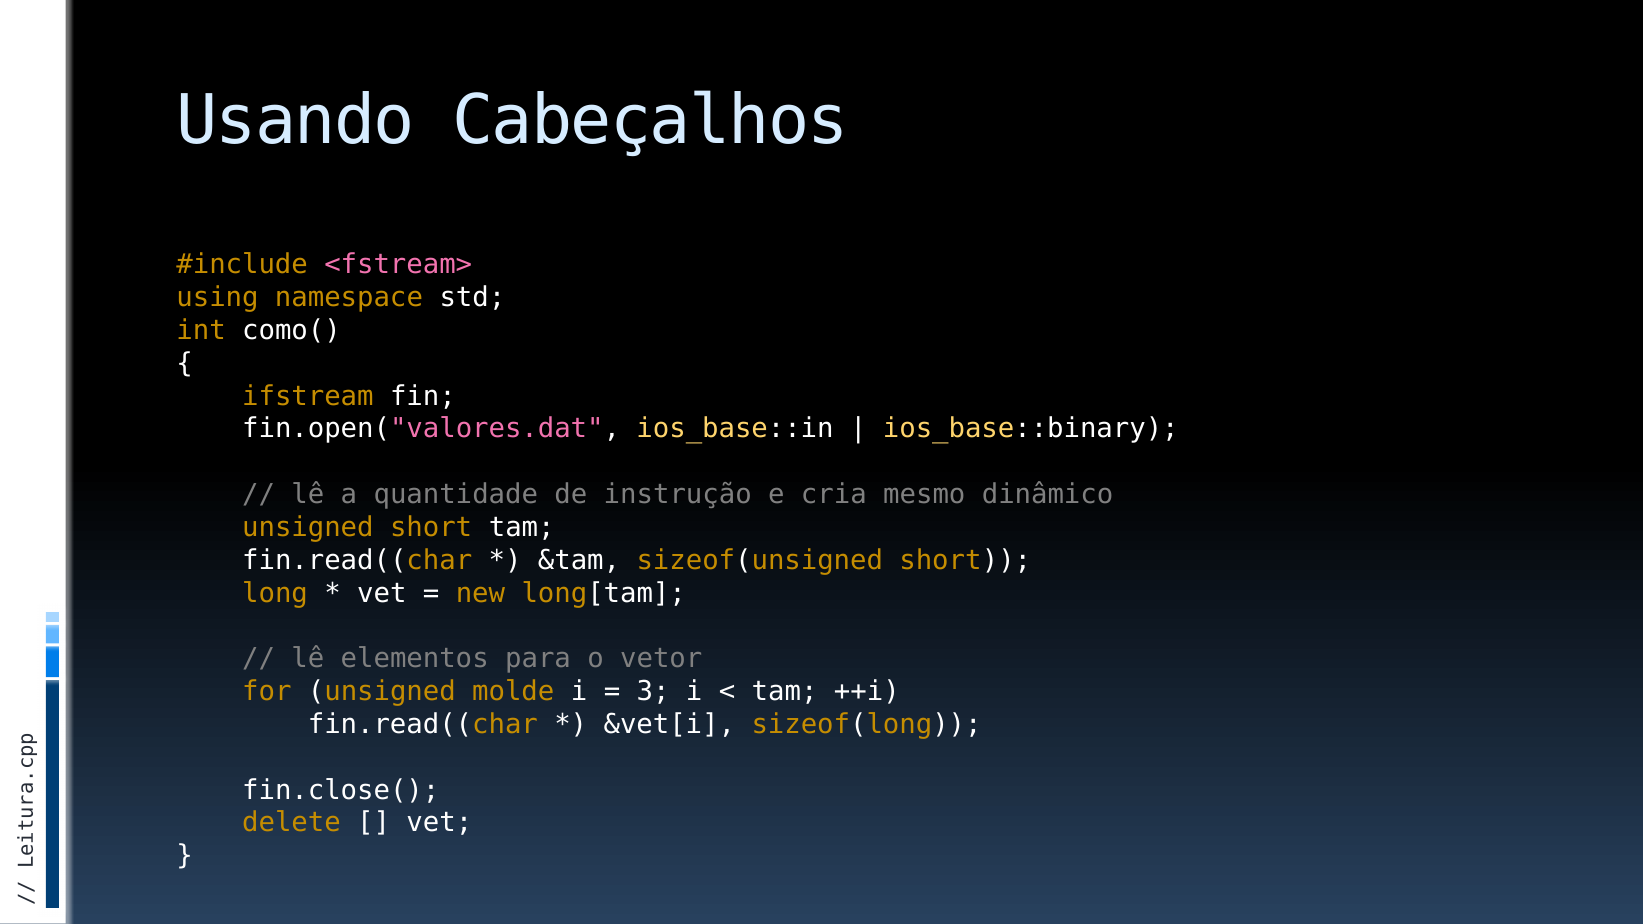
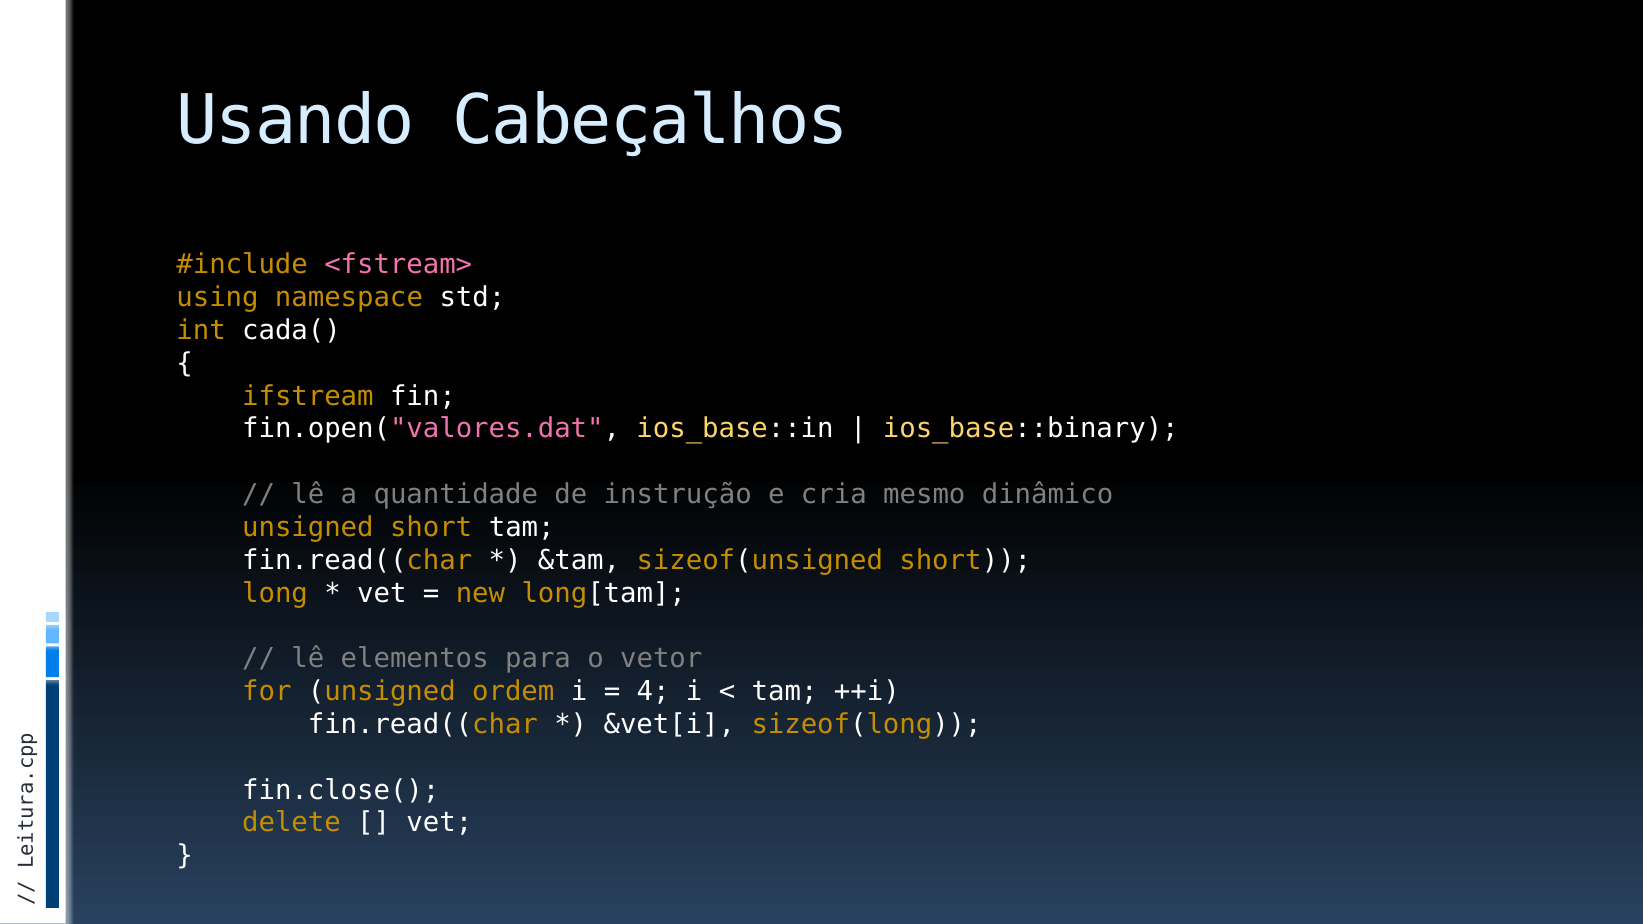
como(: como( -> cada( (291, 330)
molde: molde -> ordem (513, 692)
3: 3 -> 4 (653, 692)
